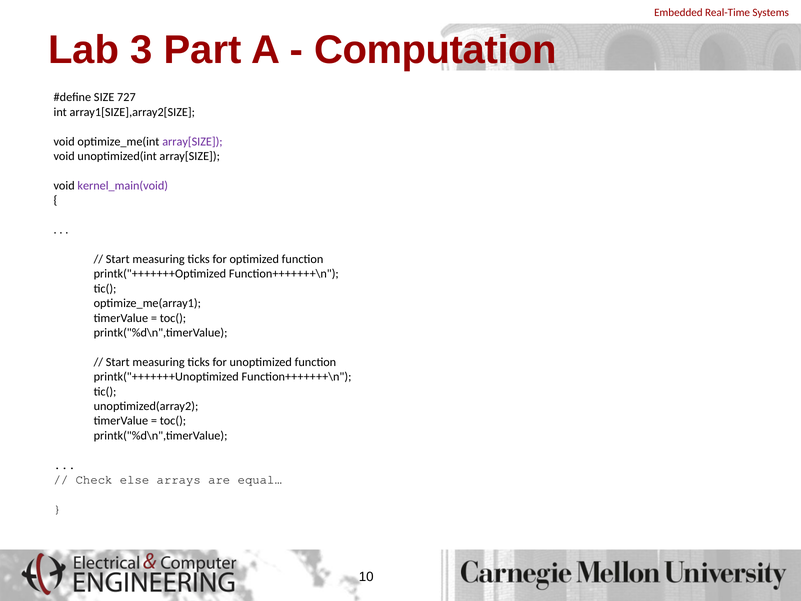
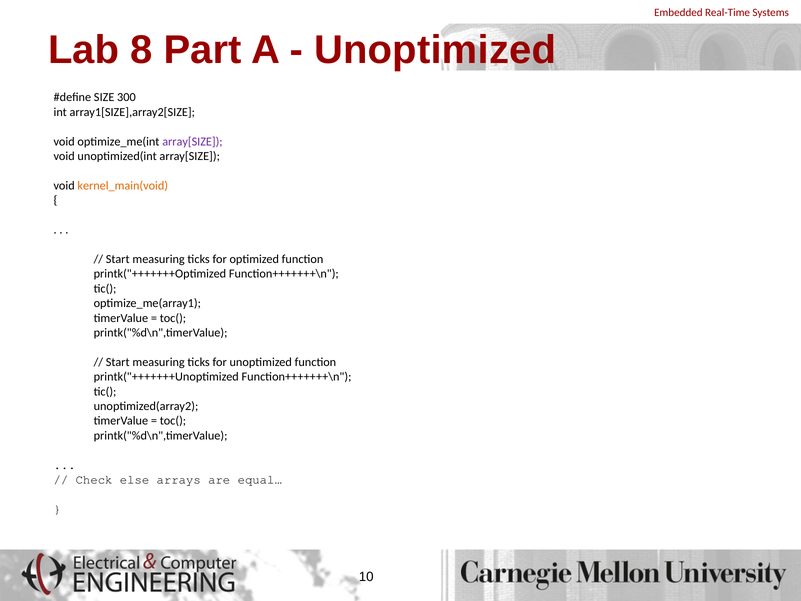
3: 3 -> 8 (141, 50)
Computation: Computation -> Unoptimized (435, 50)
727: 727 -> 300 (126, 97)
kernel_main(void colour: purple -> orange (123, 186)
